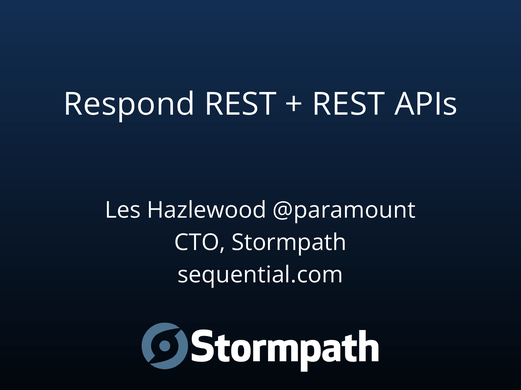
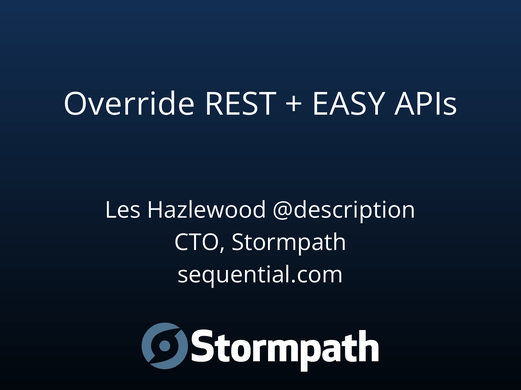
Respond: Respond -> Override (129, 105)
REST: REST -> EASY (349, 105)
@paramount: @paramount -> @description (344, 211)
